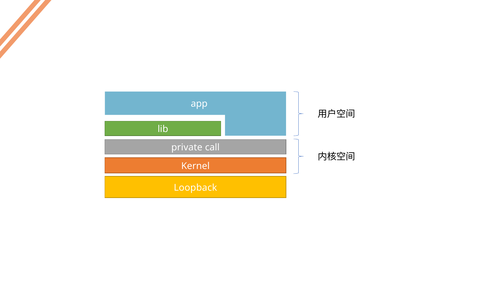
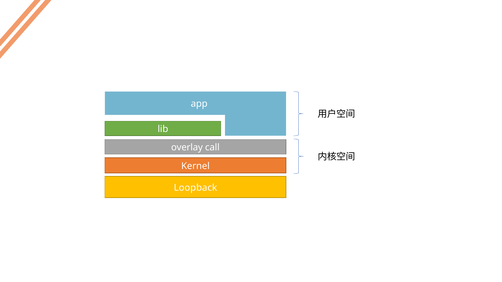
private: private -> overlay (187, 148)
